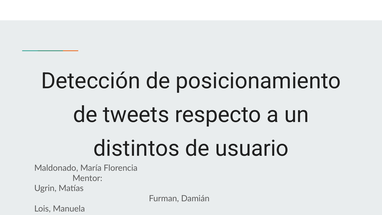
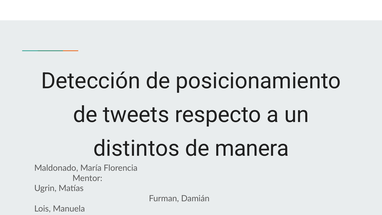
usuario: usuario -> manera (252, 148)
